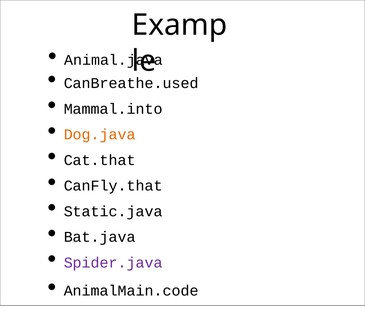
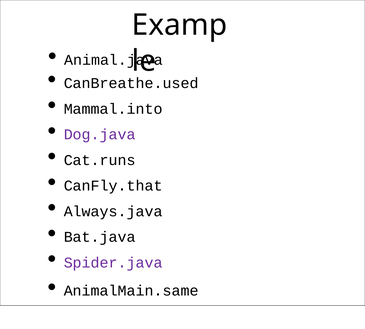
Dog.java colour: orange -> purple (100, 135)
Cat.that: Cat.that -> Cat.runs (100, 160)
Static.java: Static.java -> Always.java (113, 212)
AnimalMain.code: AnimalMain.code -> AnimalMain.same (131, 291)
